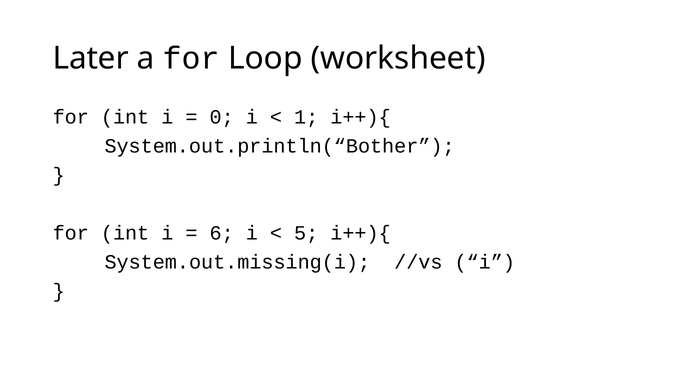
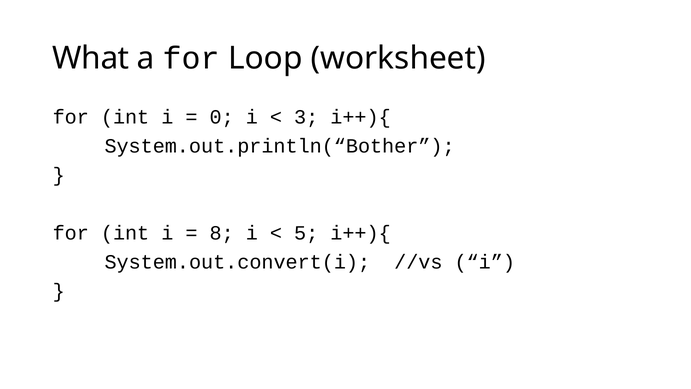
Later: Later -> What (91, 58)
1: 1 -> 3 (306, 117)
6: 6 -> 8 (222, 233)
System.out.missing(i: System.out.missing(i -> System.out.convert(i (237, 262)
